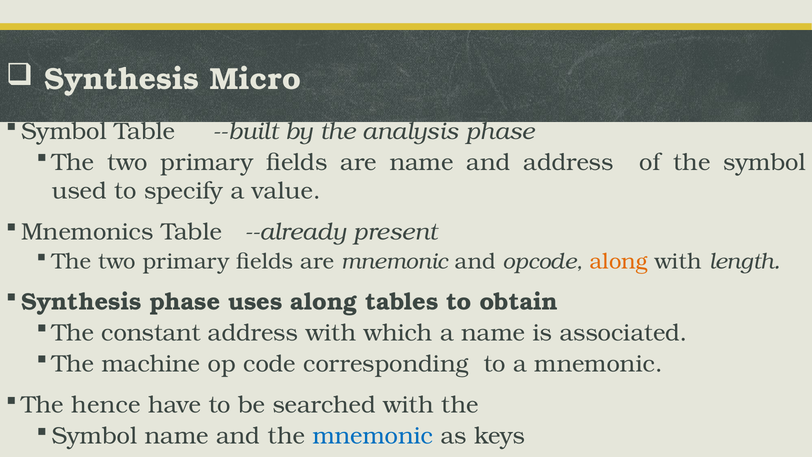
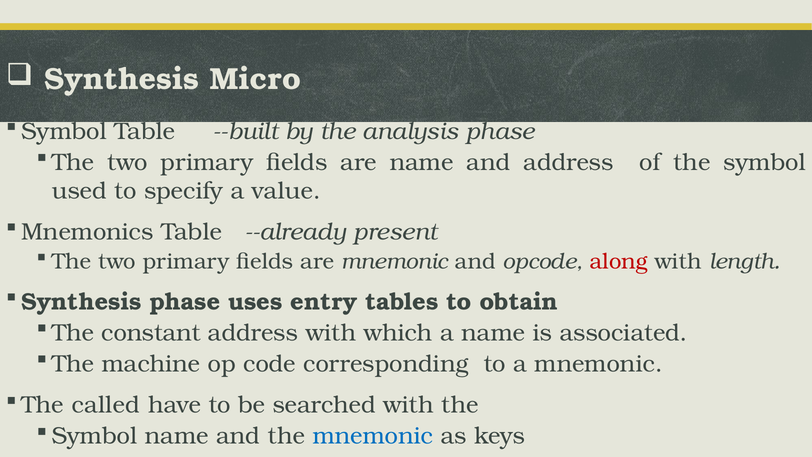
along colour: orange -> red (619, 262)
uses along: along -> entry (324, 302)
hence: hence -> called (106, 405)
